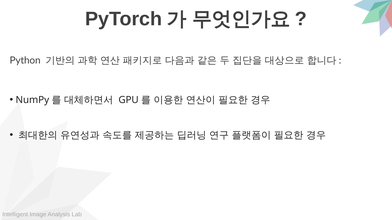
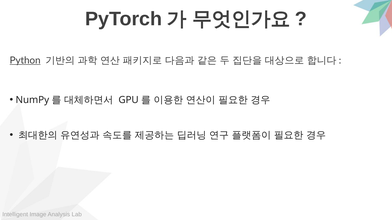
Python underline: none -> present (25, 61)
